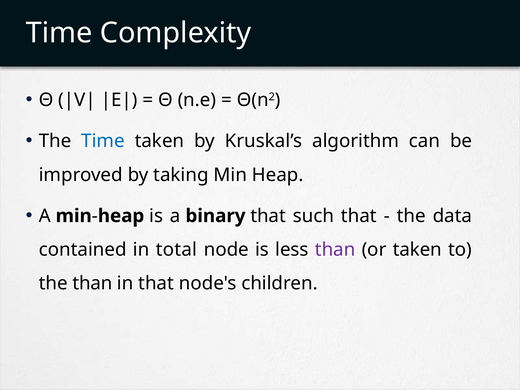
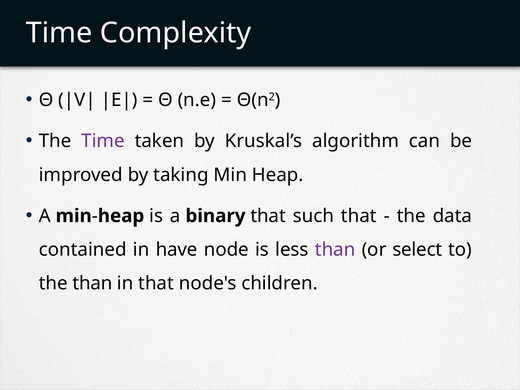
Time colour: blue -> purple (103, 141)
total: total -> have (177, 250)
or taken: taken -> select (417, 250)
